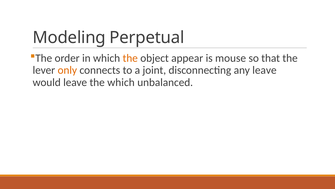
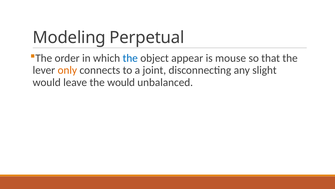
the colour: orange -> blue (130, 58)
any leave: leave -> slight (264, 70)
the which: which -> would (121, 82)
